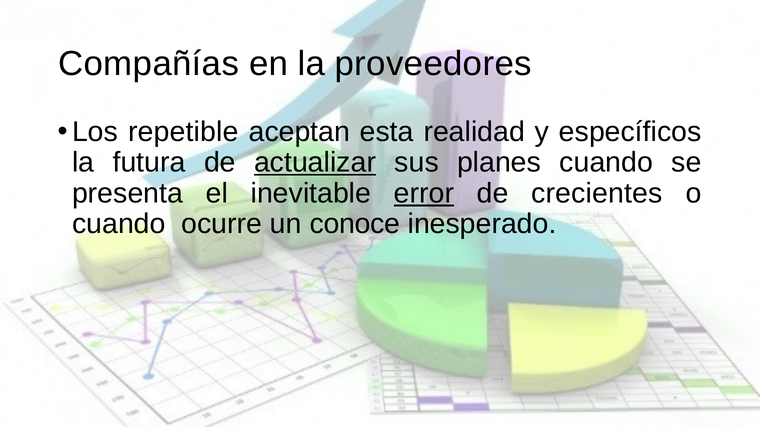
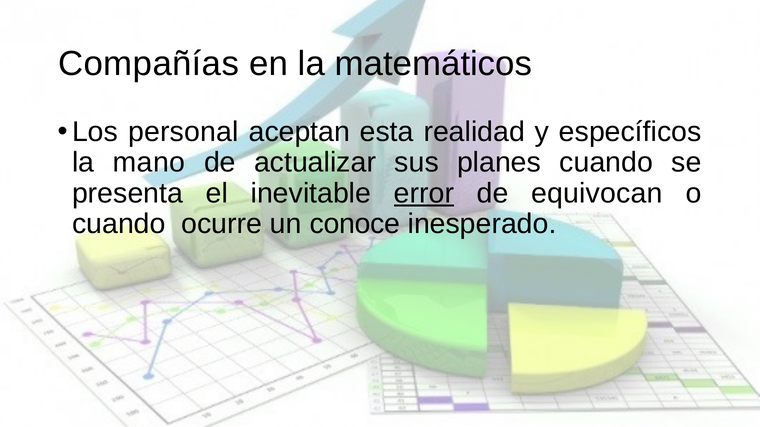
proveedores: proveedores -> matemáticos (433, 64)
repetible: repetible -> personal (183, 132)
futura: futura -> mano (149, 163)
actualizar underline: present -> none (315, 163)
crecientes: crecientes -> equivocan (597, 193)
